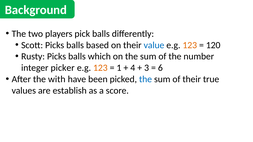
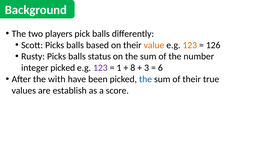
value colour: blue -> orange (154, 45)
120: 120 -> 126 (213, 45)
which: which -> status (99, 57)
integer picker: picker -> picked (63, 68)
123 colour: orange -> purple (100, 68)
4: 4 -> 8 (133, 68)
